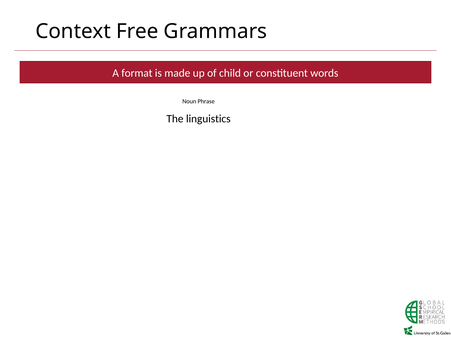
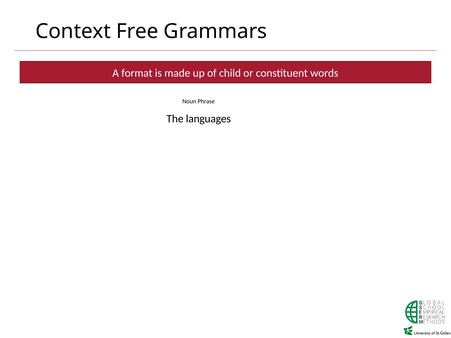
linguistics: linguistics -> languages (208, 119)
